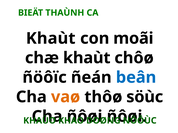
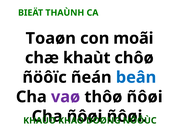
Khaùt: Khaùt -> Toaøn (51, 39)
vaø colour: orange -> purple (66, 97)
thôø söùc: söùc -> ñôøi (145, 97)
